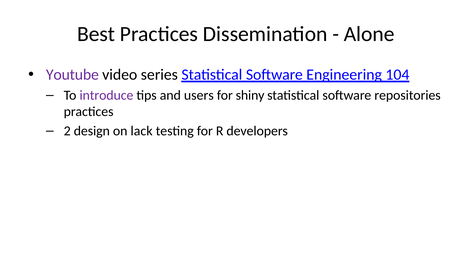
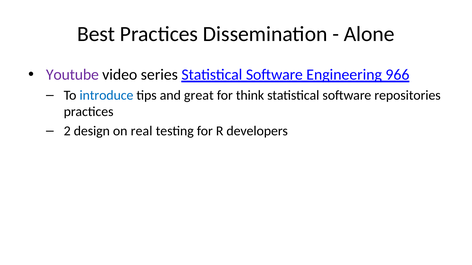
104: 104 -> 966 (397, 75)
introduce colour: purple -> blue (106, 95)
users: users -> great (199, 95)
shiny: shiny -> think (250, 95)
lack: lack -> real (142, 131)
